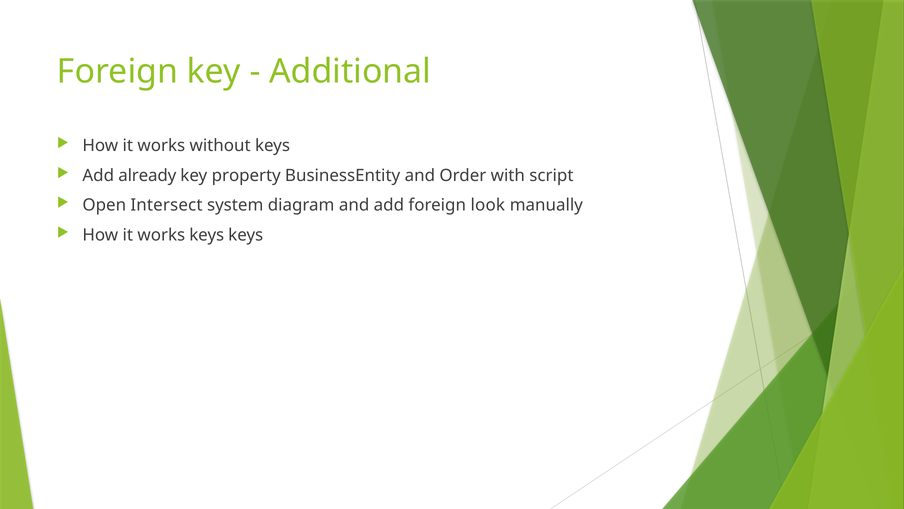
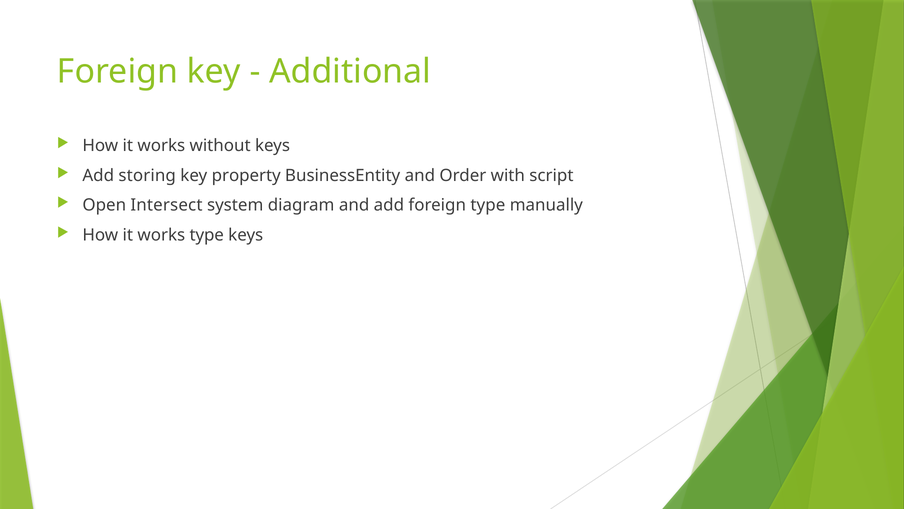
already: already -> storing (147, 175)
foreign look: look -> type (488, 205)
works keys: keys -> type (207, 235)
